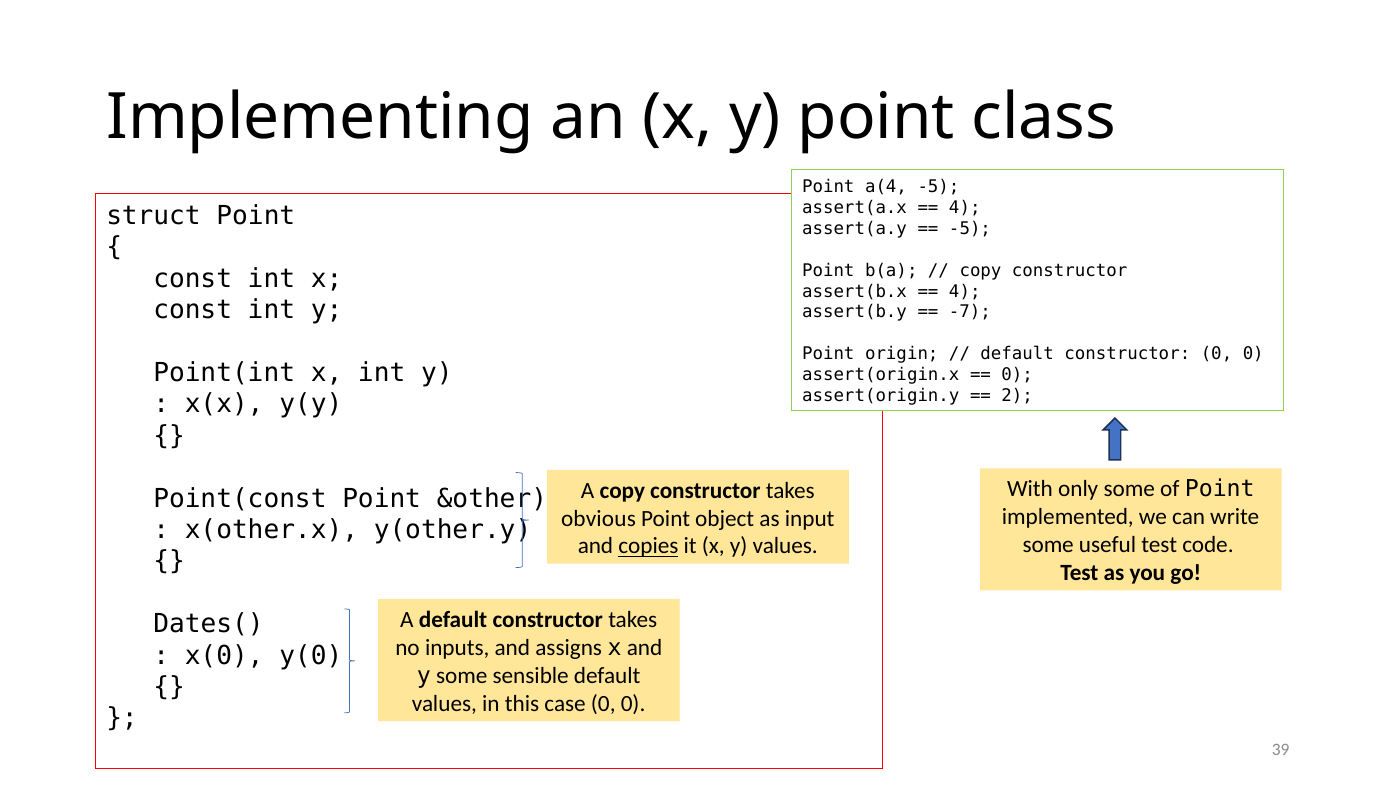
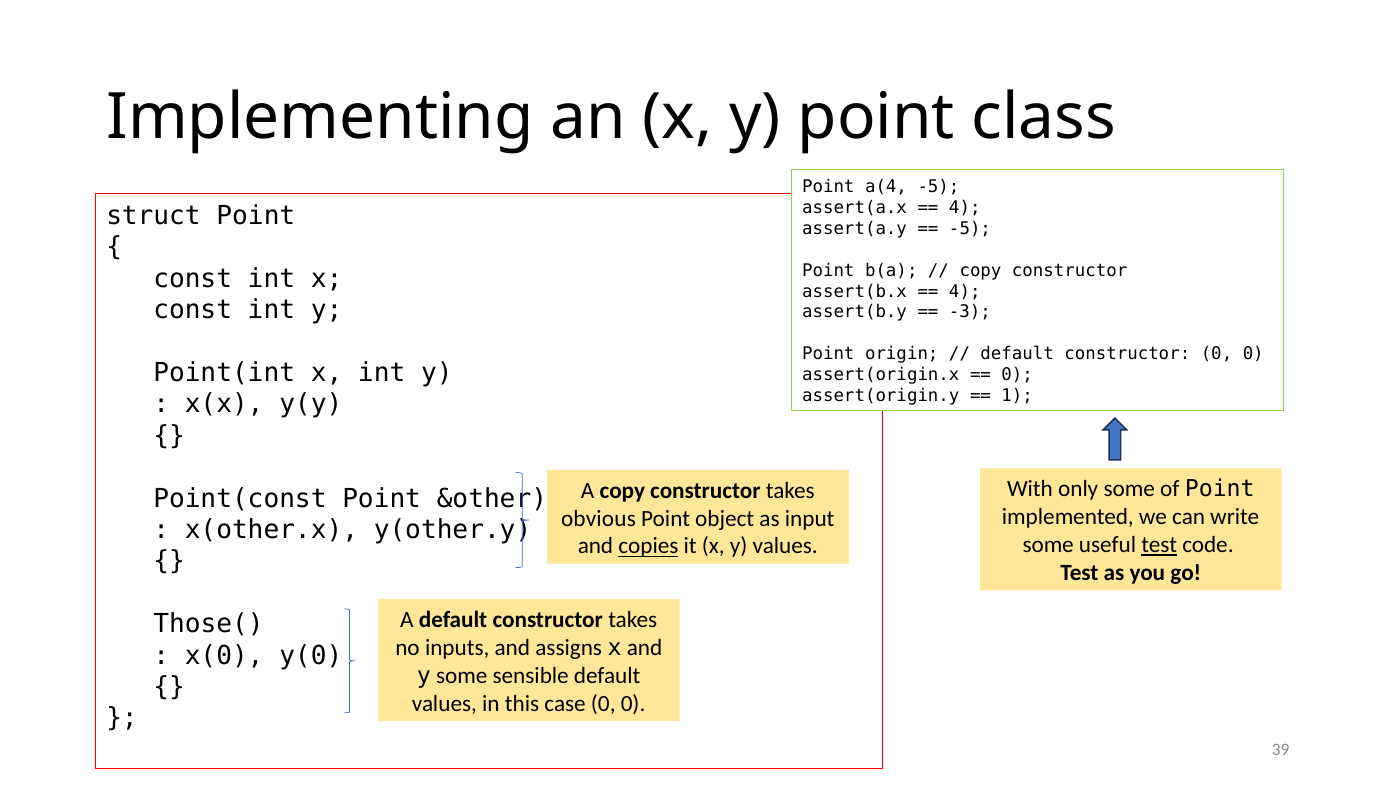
-7: -7 -> -3 (970, 312)
2: 2 -> 1 (1017, 396)
test underline: none -> present (1159, 545)
Dates(: Dates( -> Those( (208, 624)
